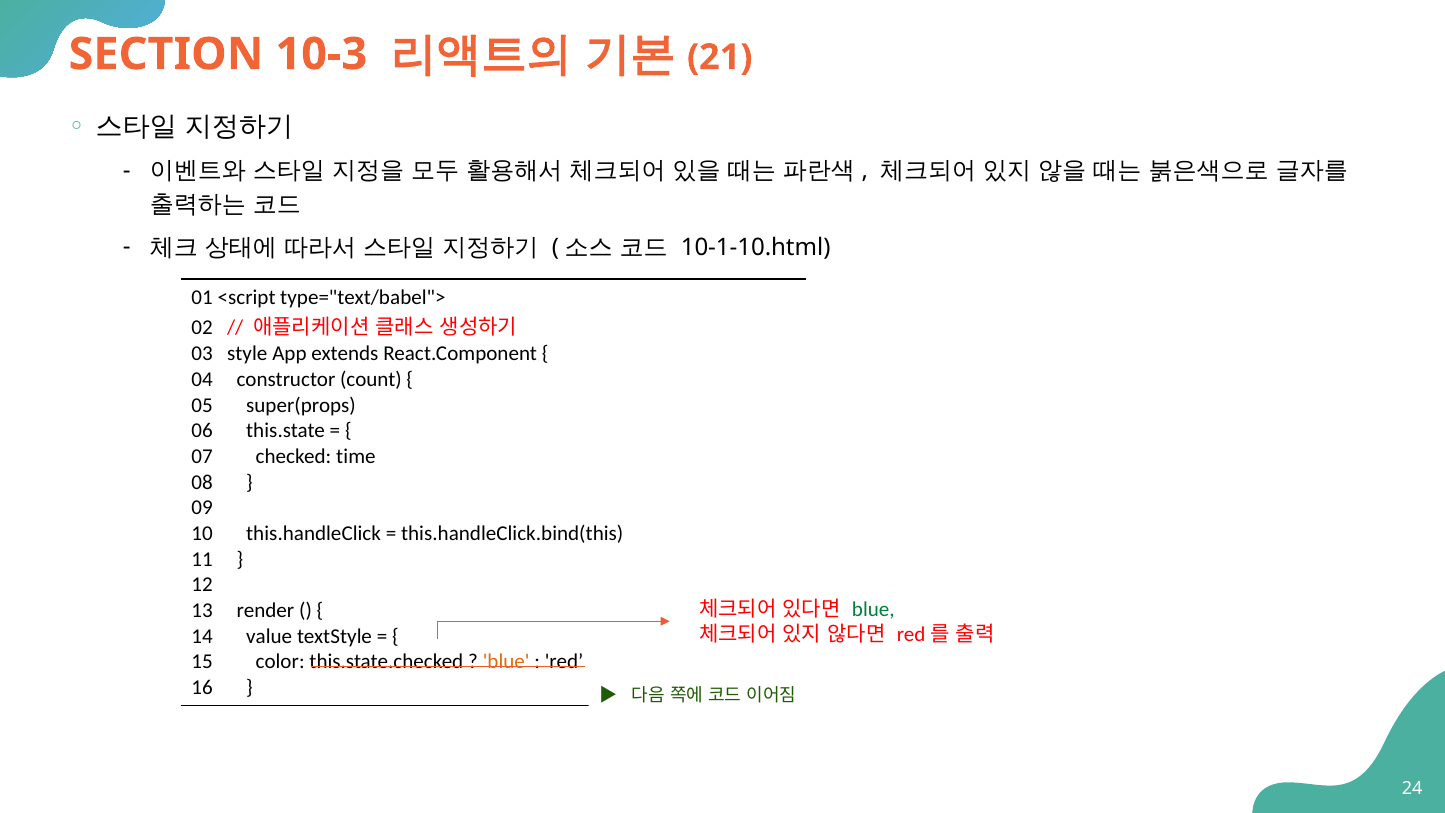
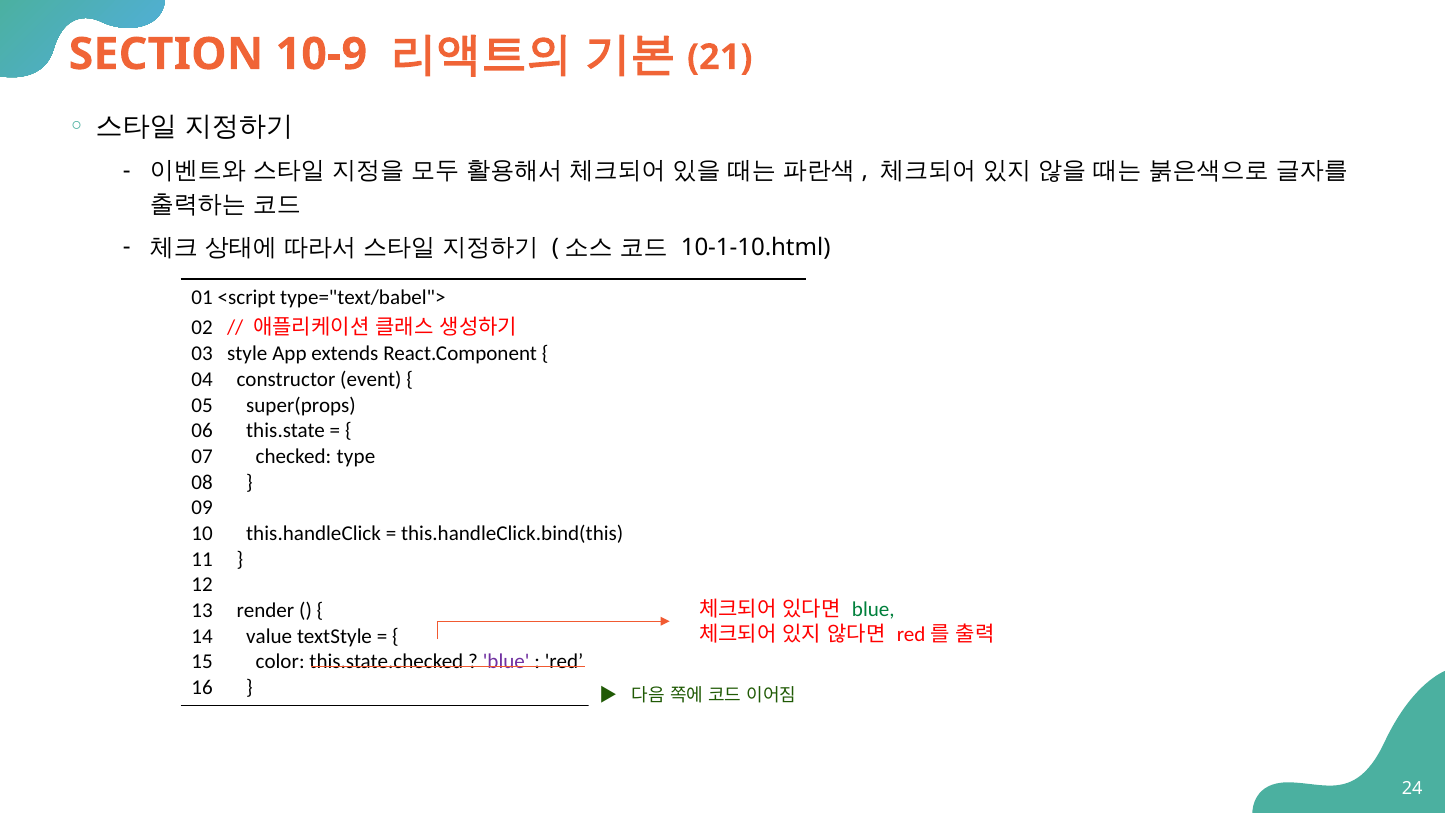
10-3: 10-3 -> 10-9 (321, 54)
count: count -> event (371, 379)
time: time -> type (356, 456)
blue colour: orange -> purple (506, 662)
